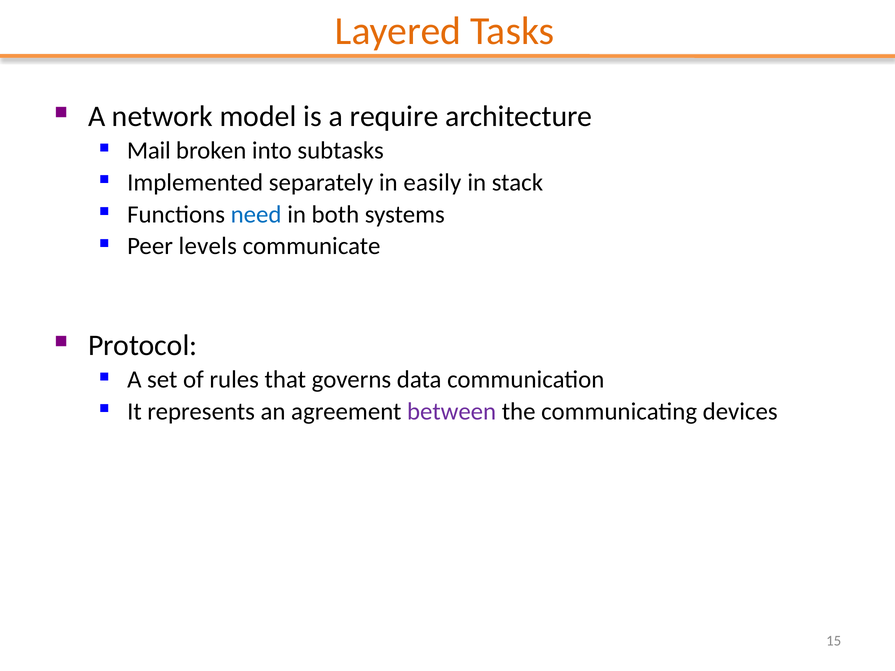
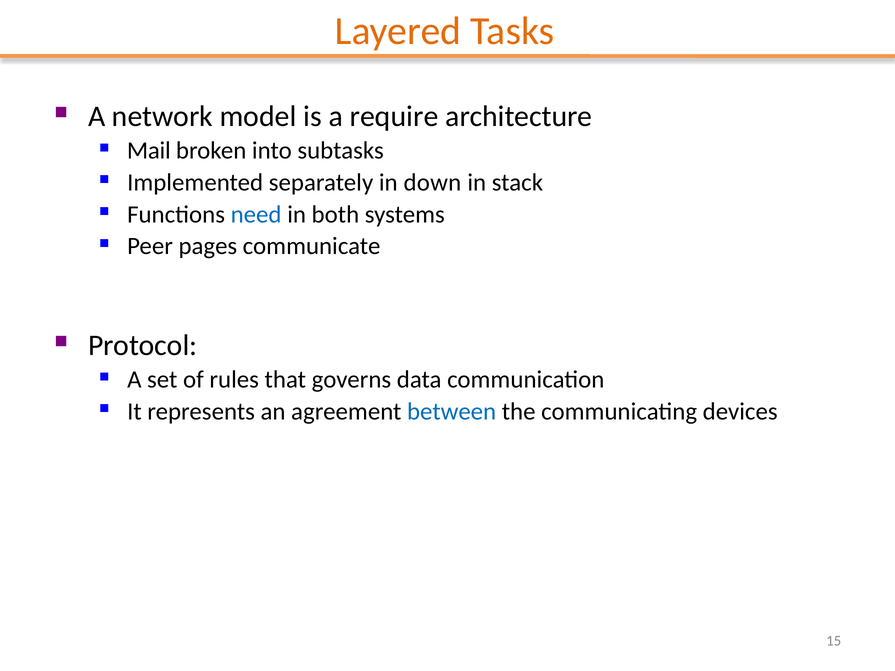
easily: easily -> down (432, 183)
levels: levels -> pages (208, 246)
between colour: purple -> blue (452, 412)
